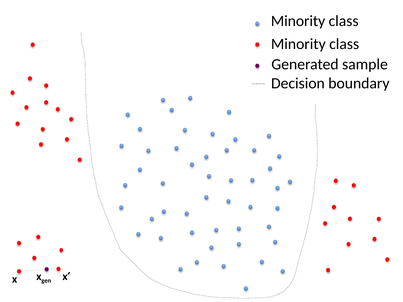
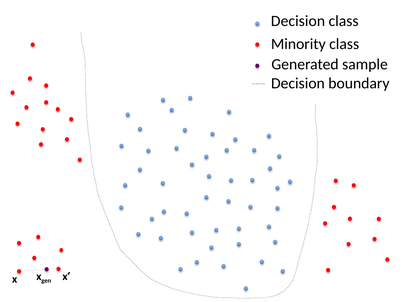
Minority: Minority -> Decision (298, 21)
